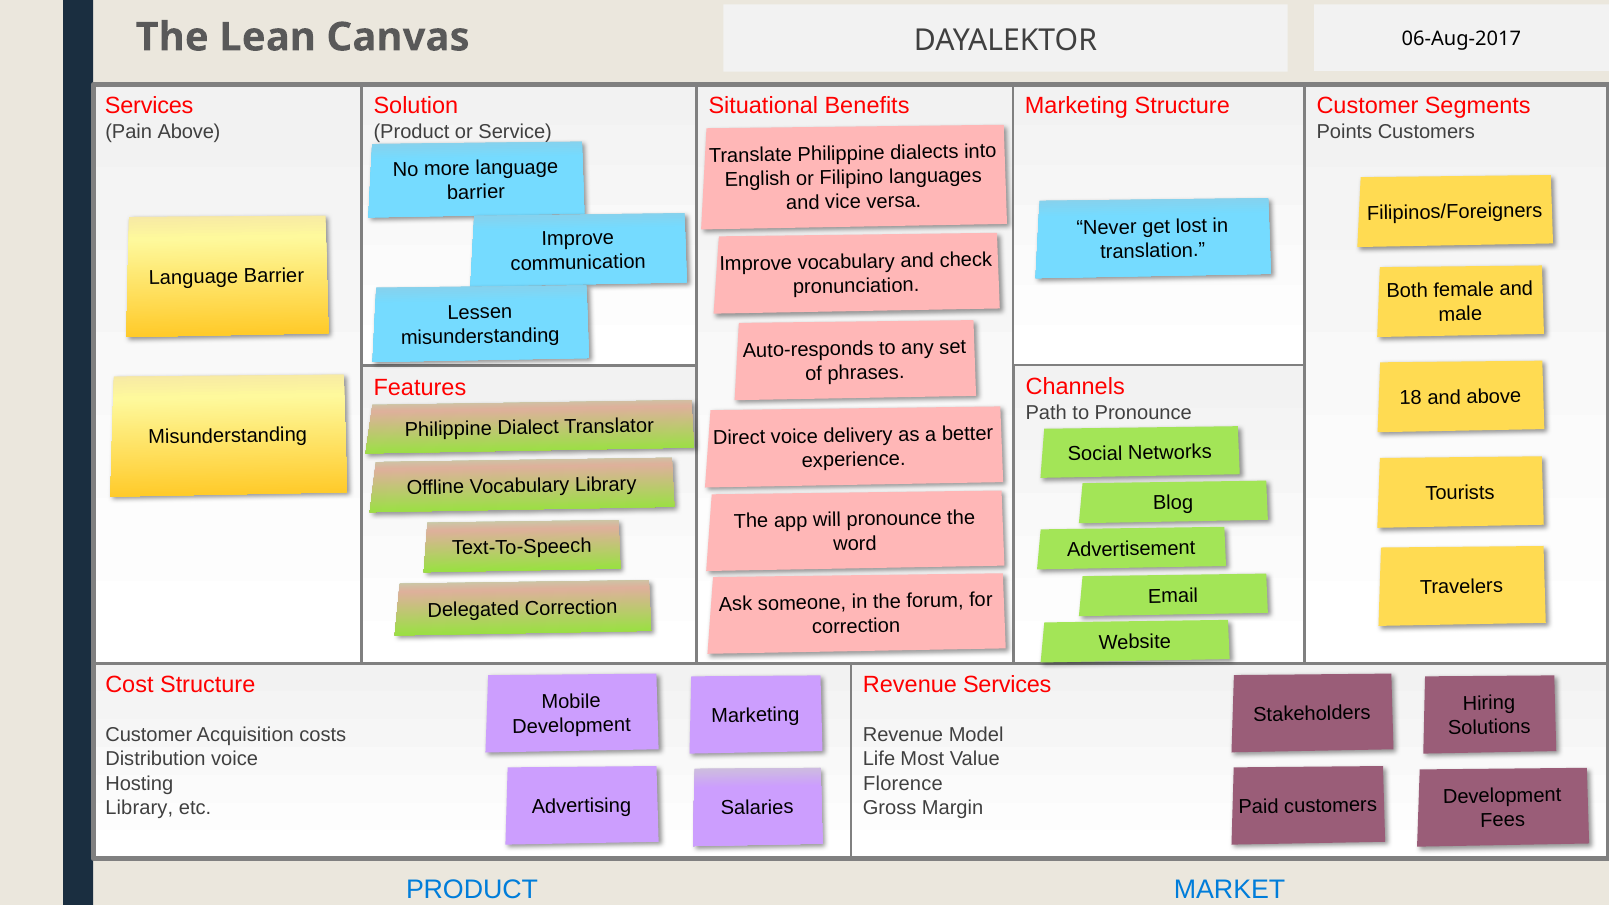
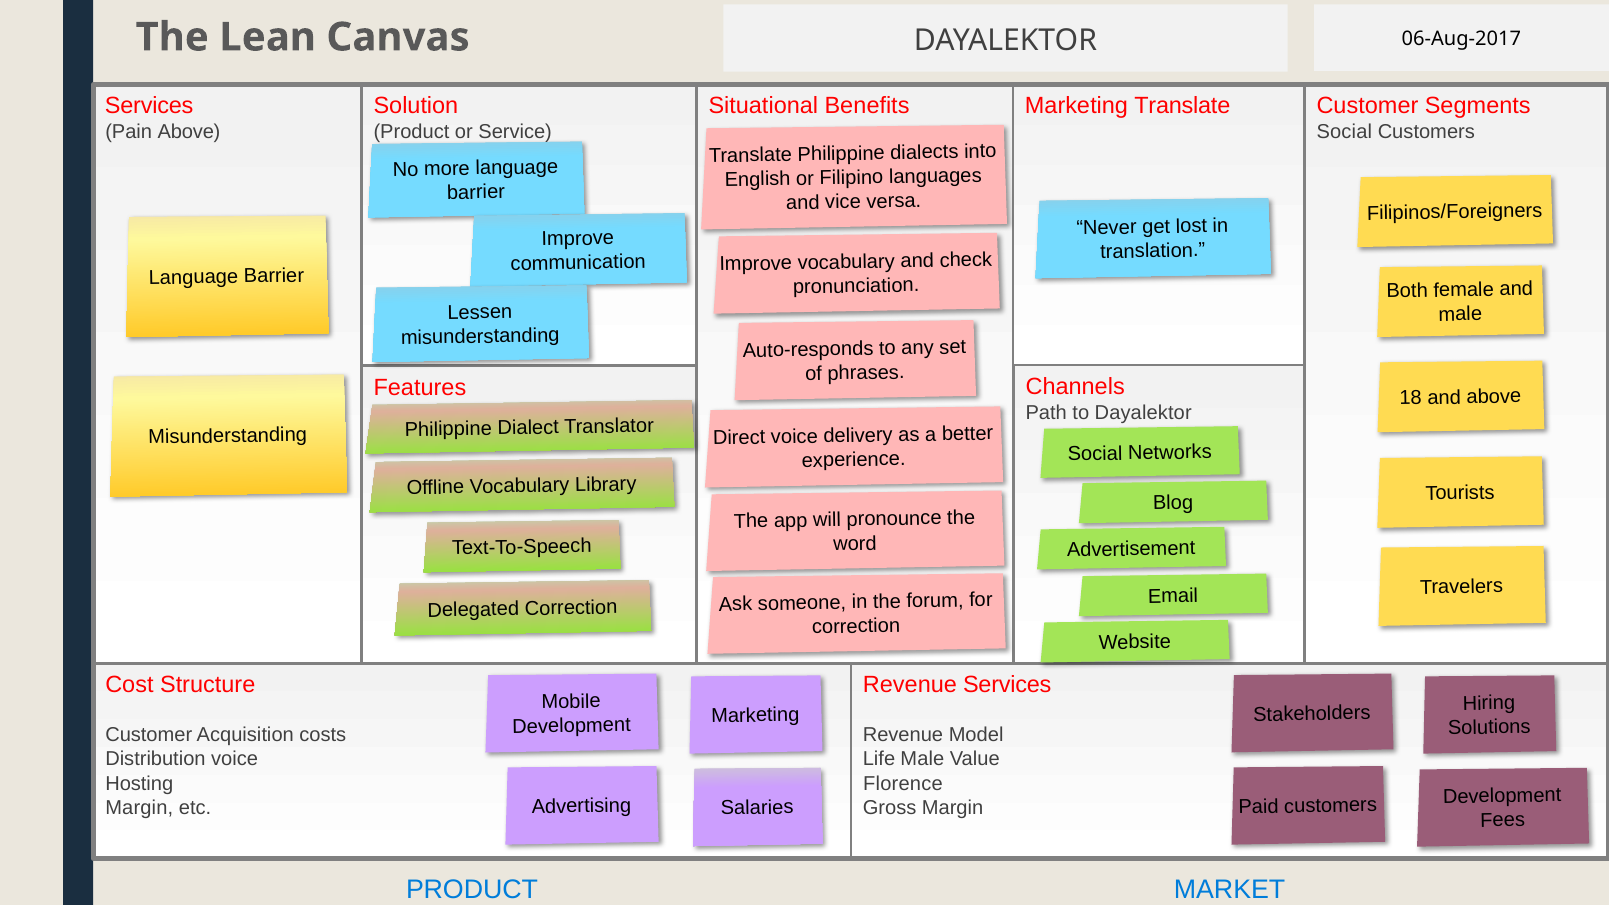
Marketing Structure: Structure -> Translate (1182, 106)
Points: Points -> Social (1344, 132)
to Pronounce: Pronounce -> Dayalektor (1143, 413)
Life Most: Most -> Male (922, 759)
Library: Library -> Margin (139, 808)
